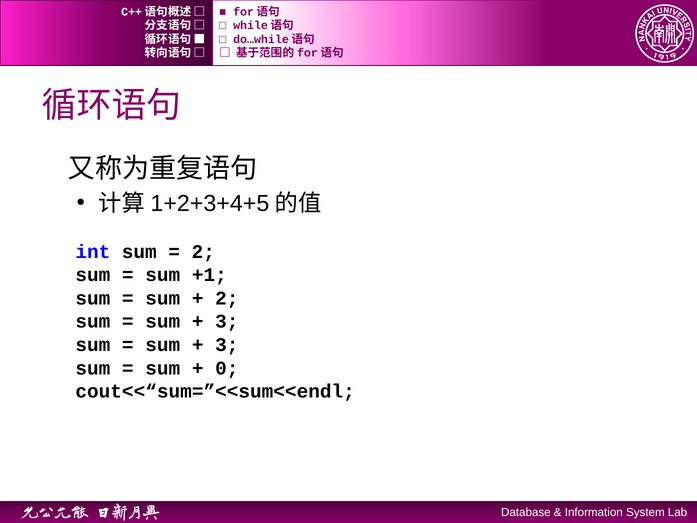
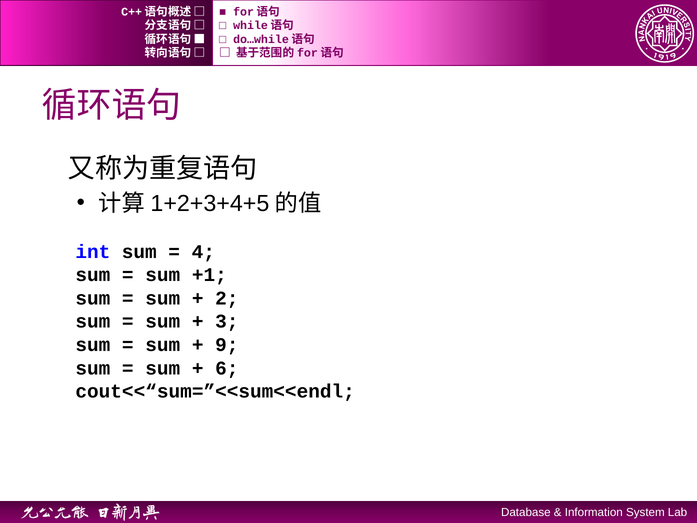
2: 2 -> 4 (203, 252)
3: 3 -> 9 (227, 345)
0: 0 -> 6 (227, 368)
